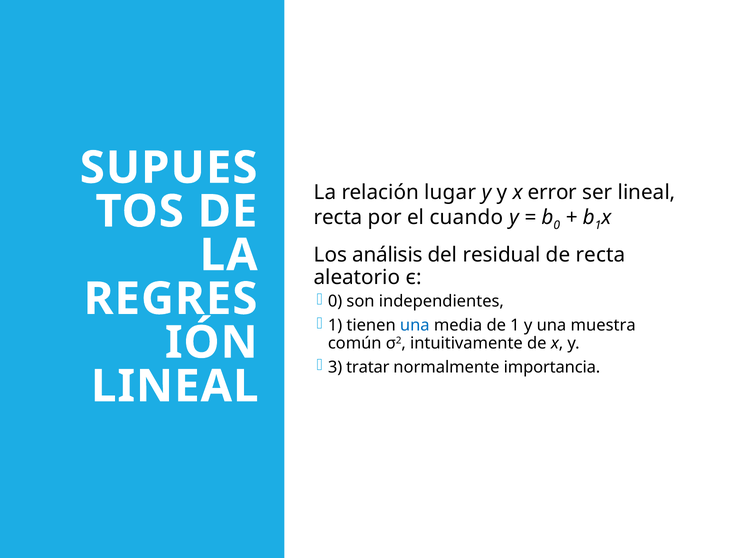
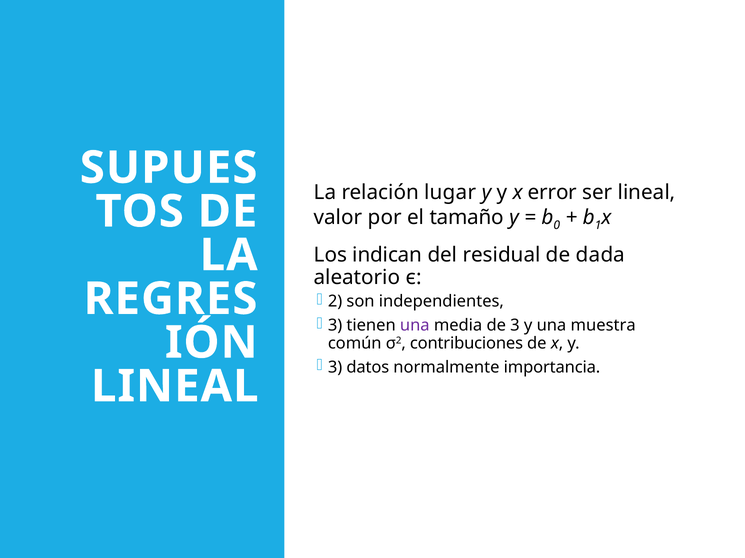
recta: recta -> valor (338, 218)
cuando: cuando -> tamaño (467, 218)
análisis: análisis -> indican (387, 255)
de recta: recta -> dada (600, 255)
0: 0 -> 2 (335, 302)
1: 1 -> 3 (335, 326)
una colour: blue -> purple (415, 326)
de 1: 1 -> 3 (515, 326)
intuitivamente: intuitivamente -> contribuciones (466, 344)
tratar: tratar -> datos (368, 368)
